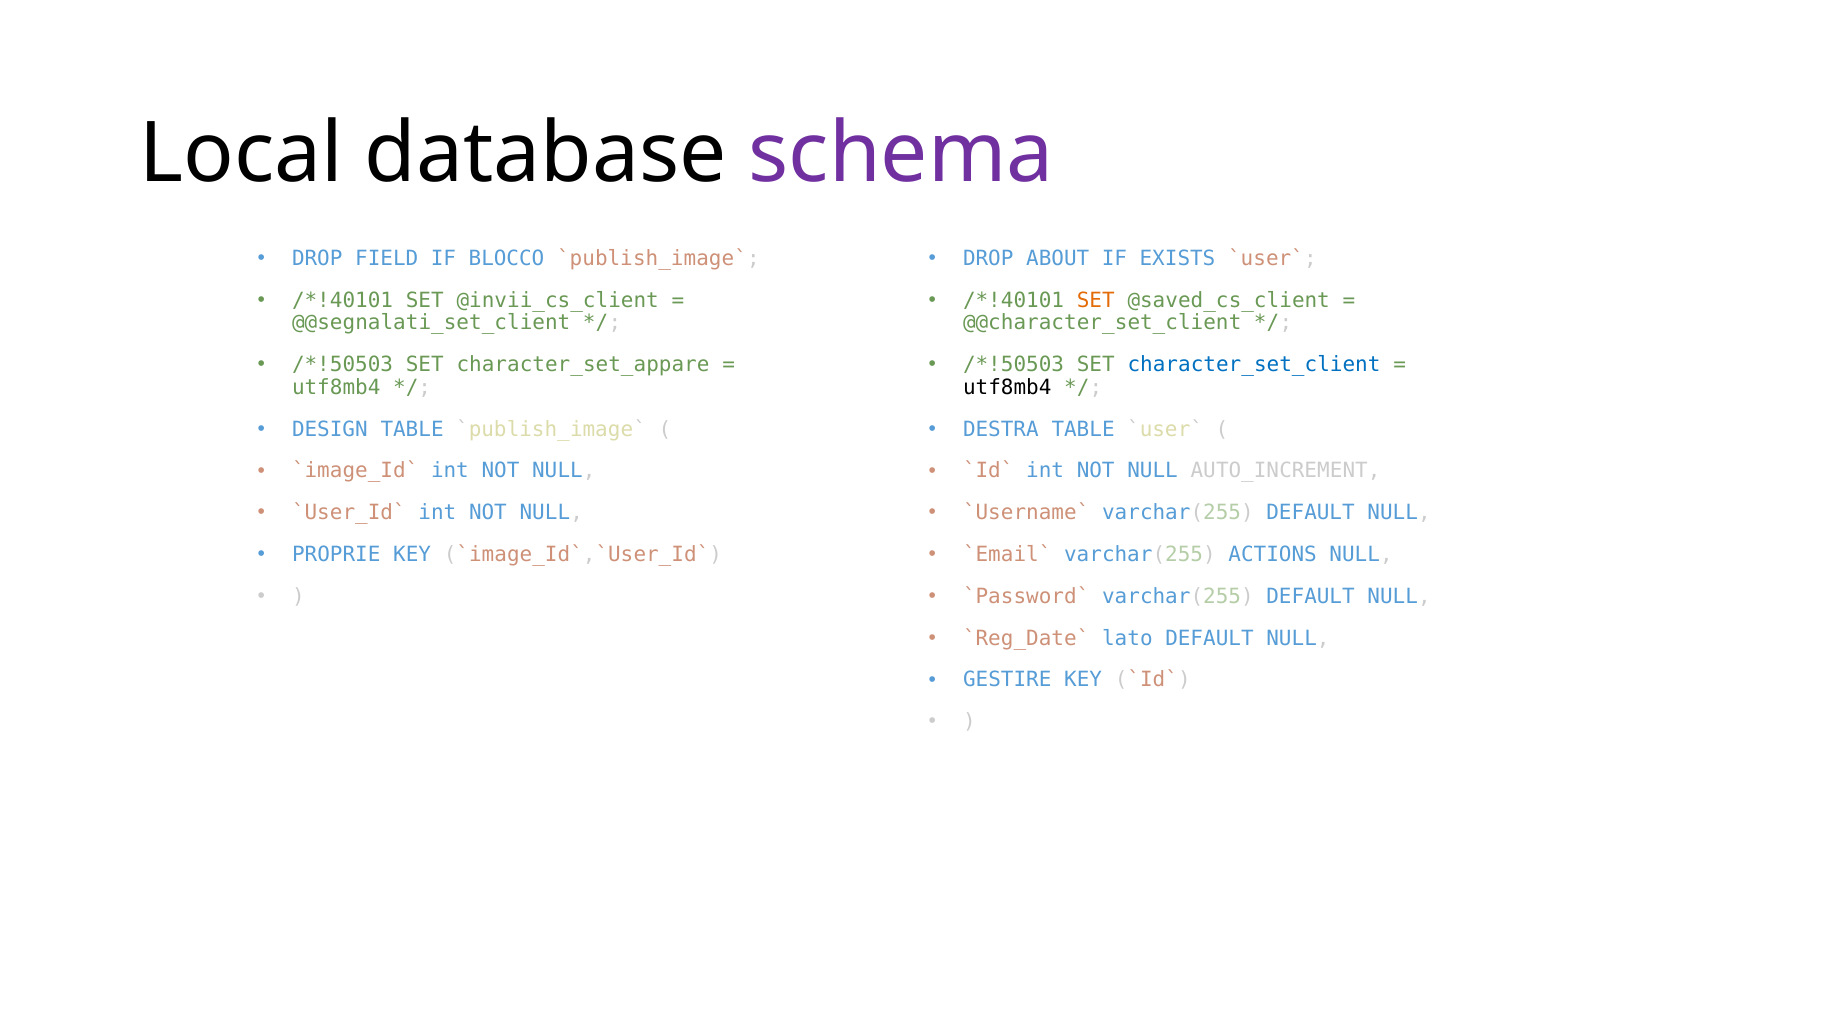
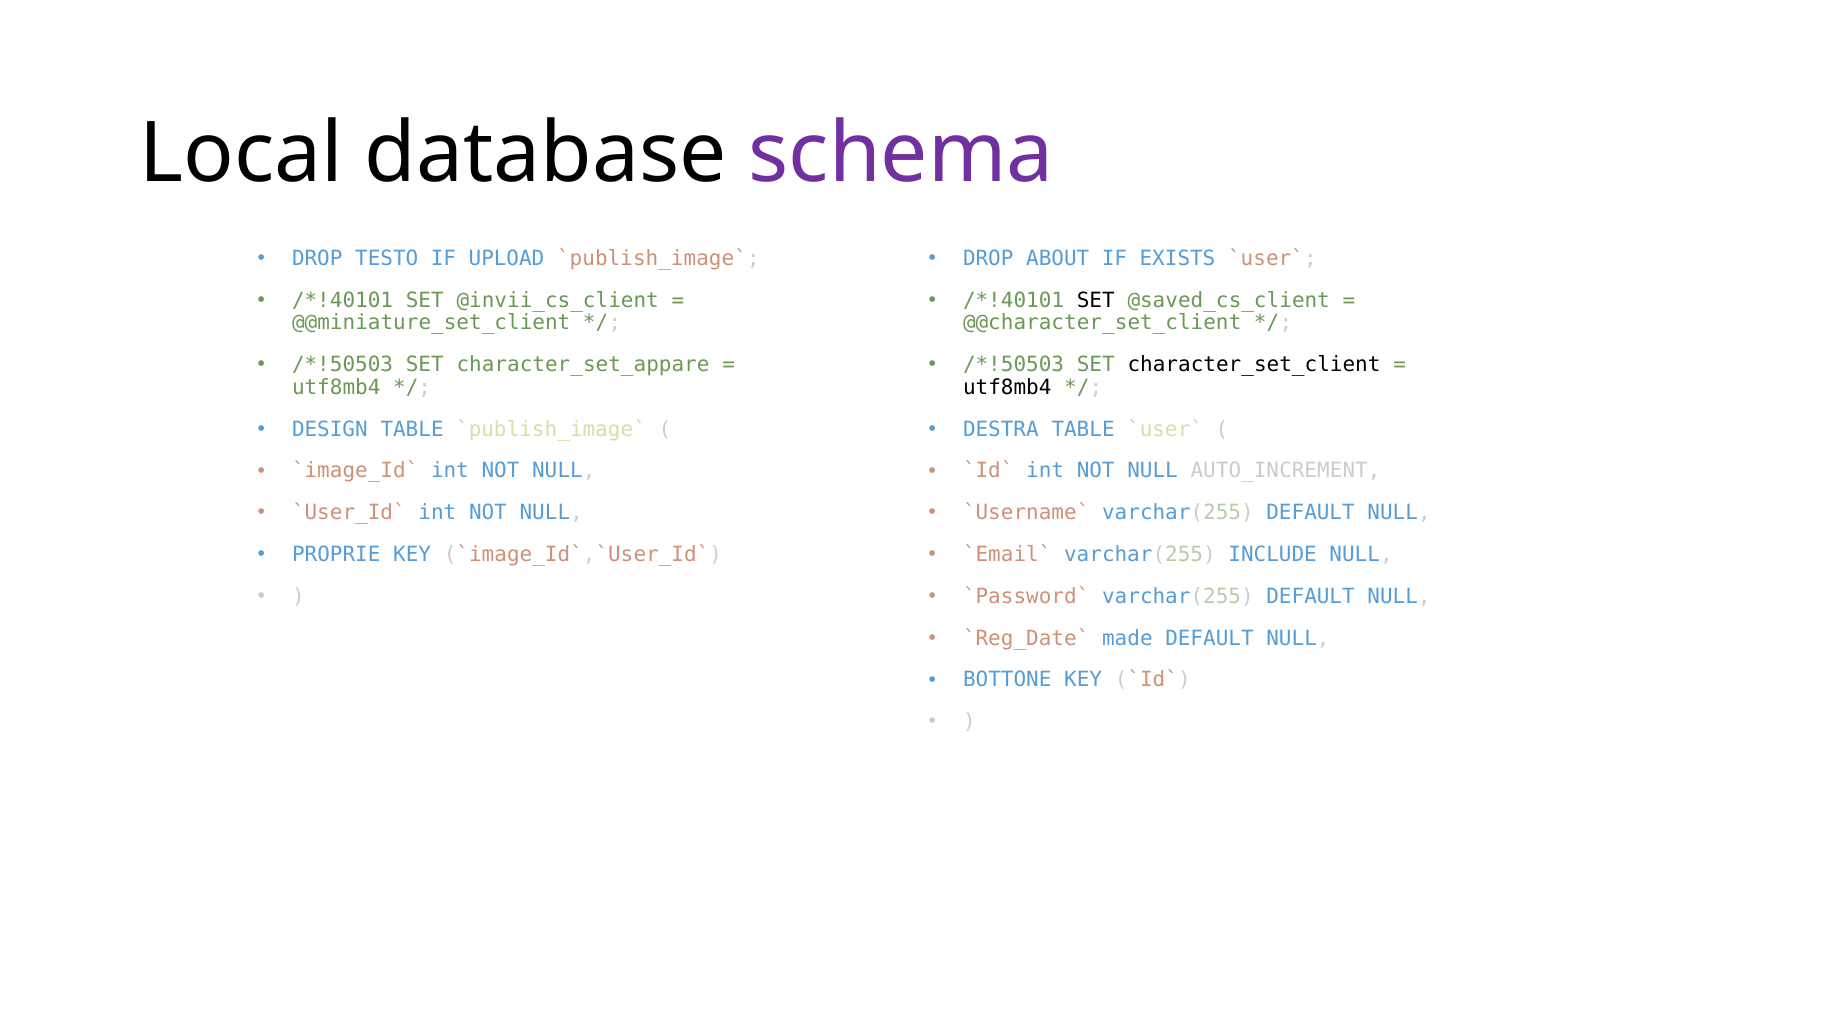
FIELD: FIELD -> TESTO (387, 258)
BLOCCO: BLOCCO -> UPLOAD (506, 258)
SET colour: orange -> black (1096, 300)
@@segnalati_set_client: @@segnalati_set_client -> @@miniature_set_client (431, 323)
character_set_client colour: blue -> black (1254, 365)
ACTIONS: ACTIONS -> INCLUDE (1273, 554)
lato: lato -> made (1127, 638)
GESTIRE: GESTIRE -> BOTTONE (1007, 680)
